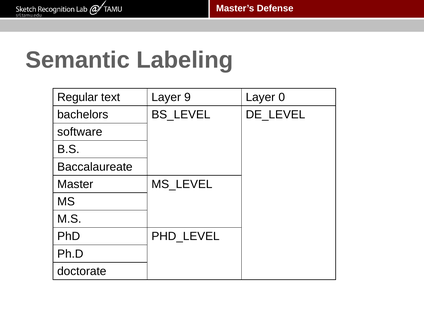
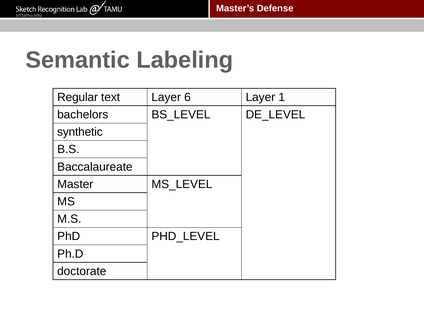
9: 9 -> 6 (187, 97)
0: 0 -> 1 (282, 97)
software: software -> synthetic (80, 132)
